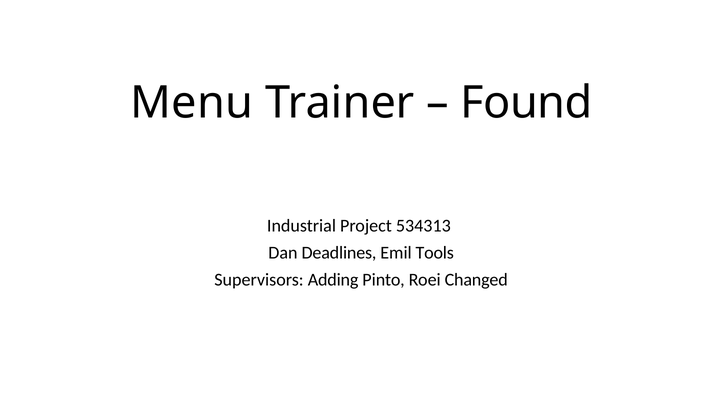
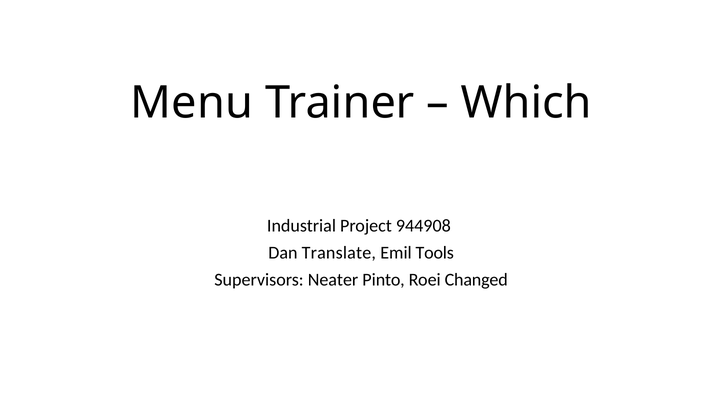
Found: Found -> Which (526, 103)
534313: 534313 -> 944908 (423, 226)
Deadlines: Deadlines -> Translate (339, 253)
Adding: Adding -> Neater (333, 280)
